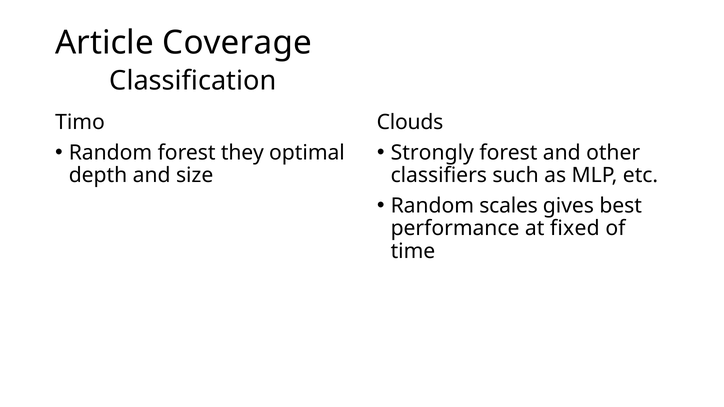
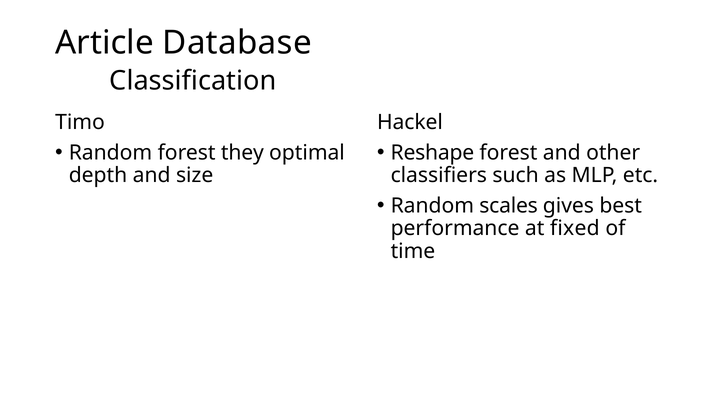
Coverage: Coverage -> Database (237, 43)
Clouds: Clouds -> Hackel (410, 122)
Strongly: Strongly -> Reshape (432, 153)
